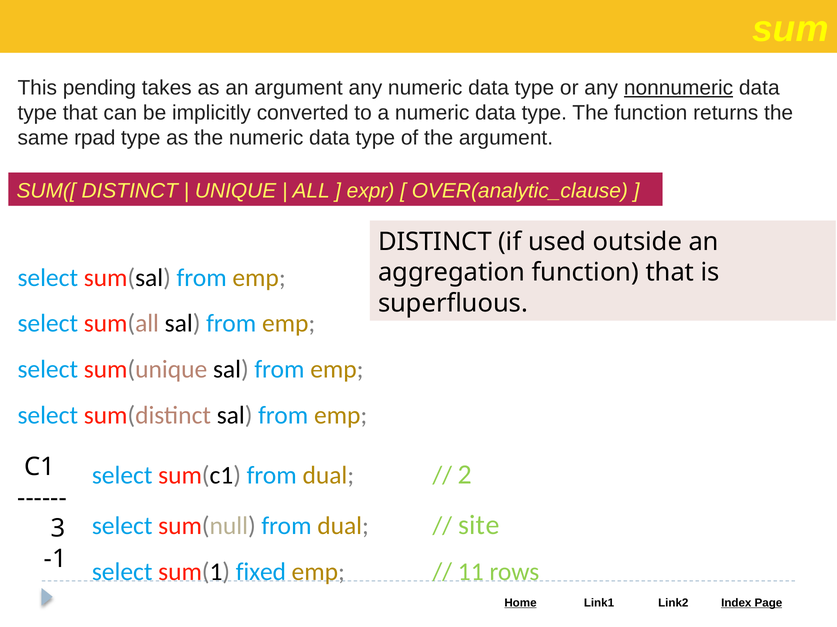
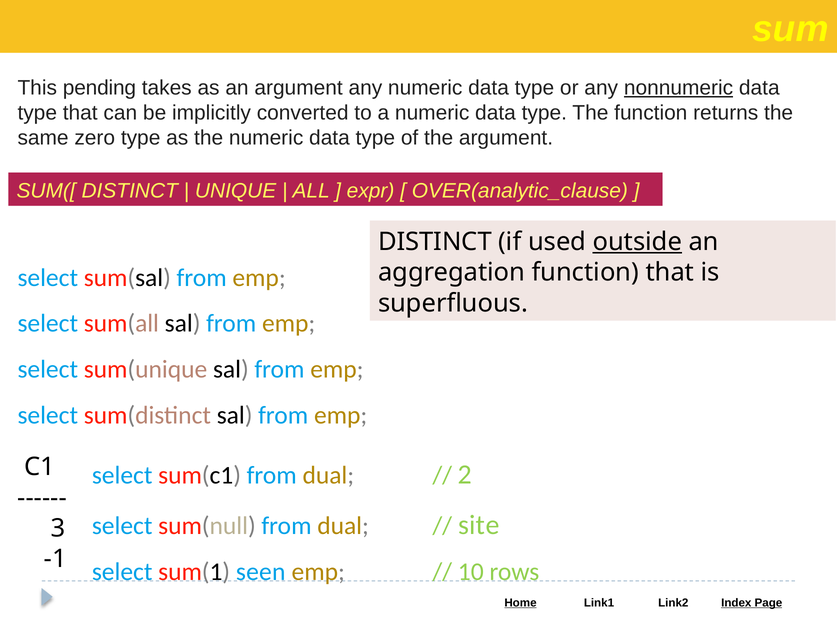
rpad: rpad -> zero (95, 138)
outside underline: none -> present (637, 242)
fixed: fixed -> seen (261, 573)
11: 11 -> 10 (471, 573)
